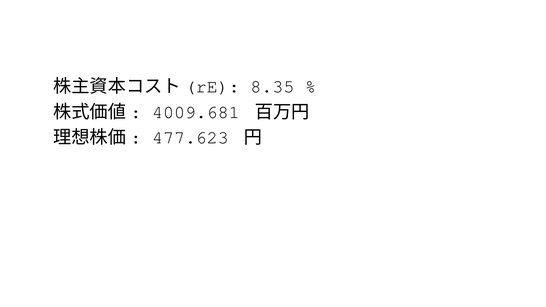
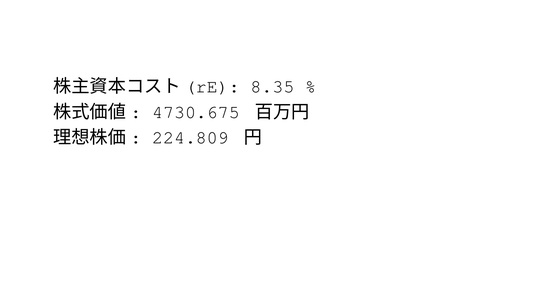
4009.681: 4009.681 -> 4730.675 (196, 112)
477.623: 477.623 -> 224.809 (190, 138)
